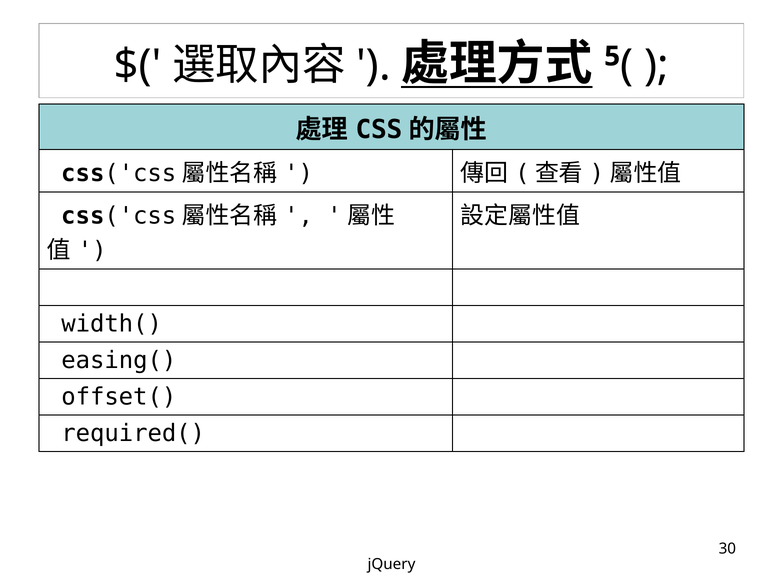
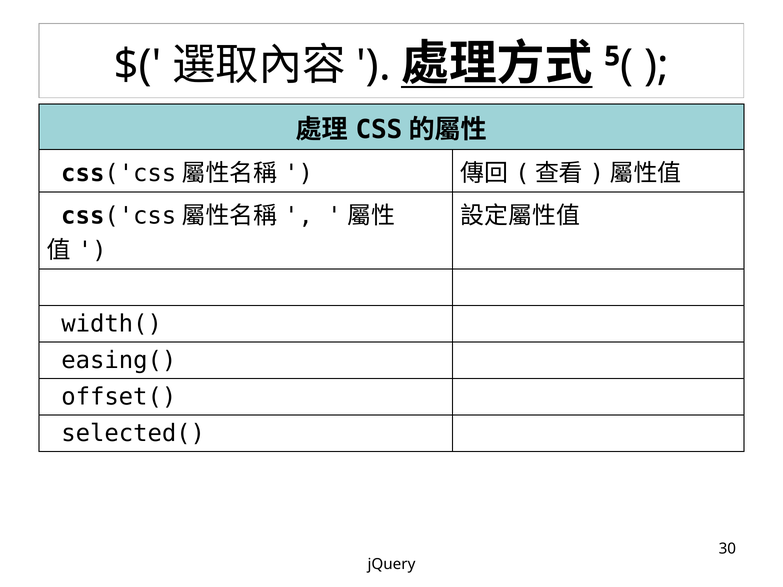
required(: required( -> selected( (133, 433)
